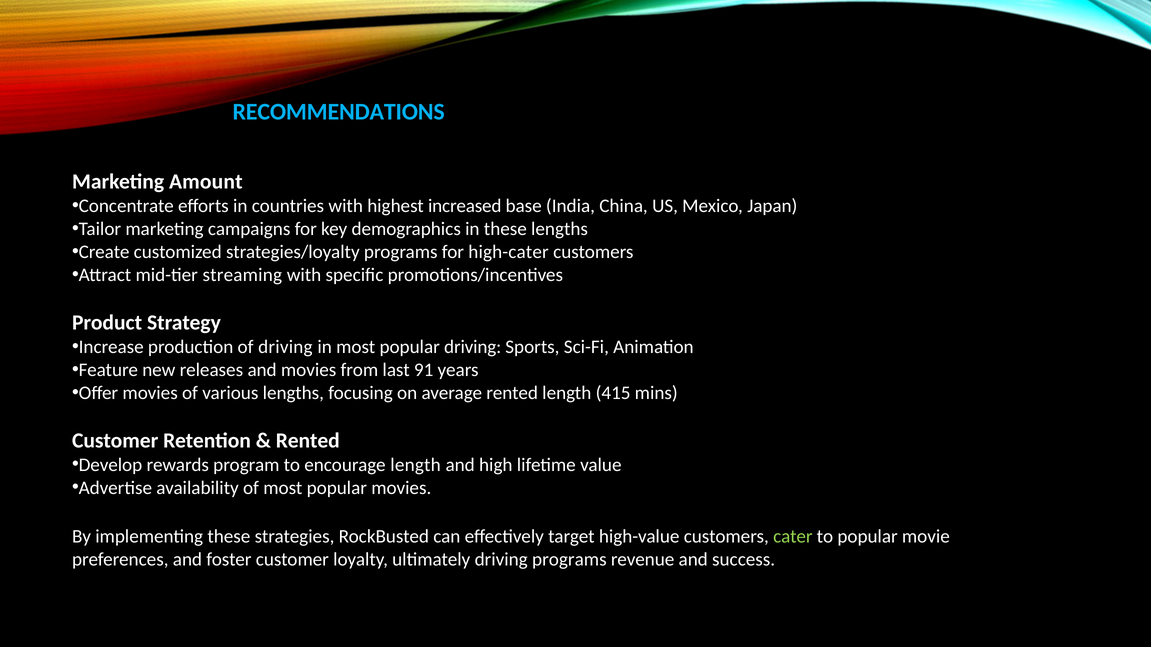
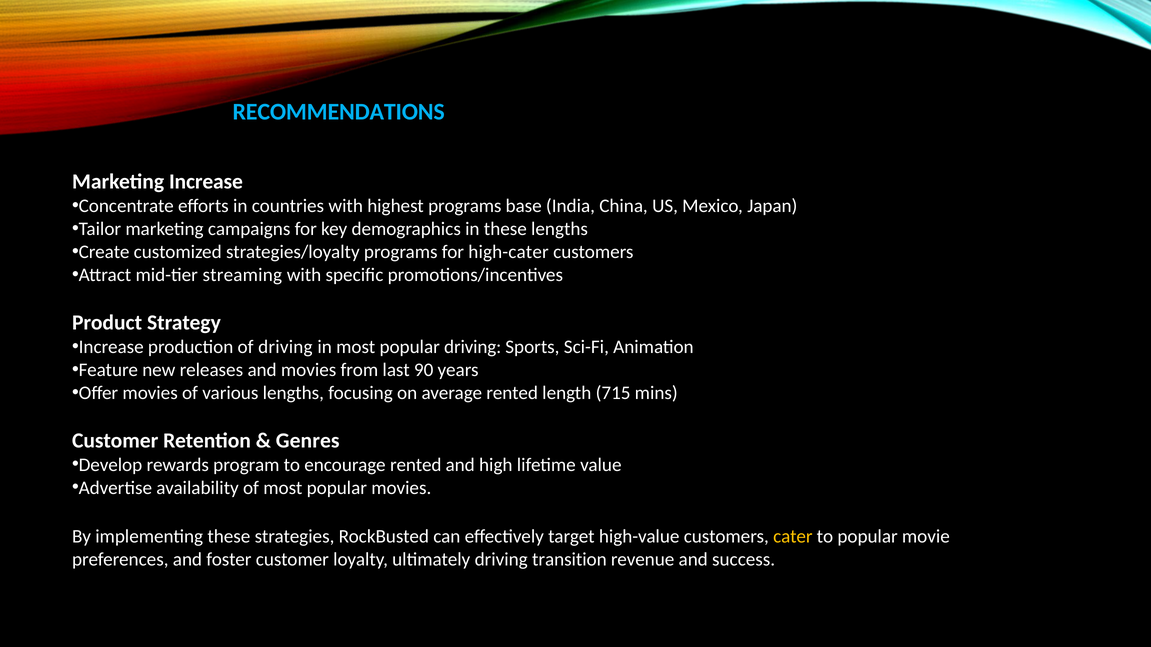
Marketing Amount: Amount -> Increase (206, 182)
highest increased: increased -> programs (465, 206)
91: 91 -> 90 (424, 370)
415: 415 -> 715 (613, 393)
Rented: Rented -> Genres (308, 441)
encourage length: length -> rented (416, 465)
cater colour: light green -> yellow (793, 537)
driving programs: programs -> transition (569, 560)
